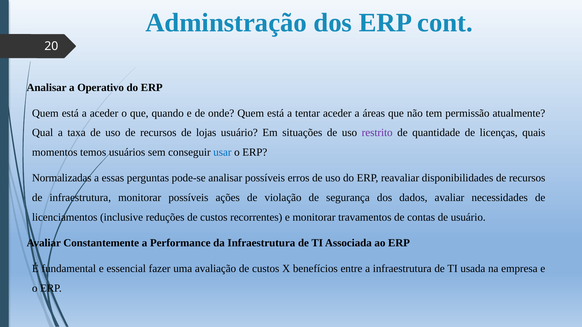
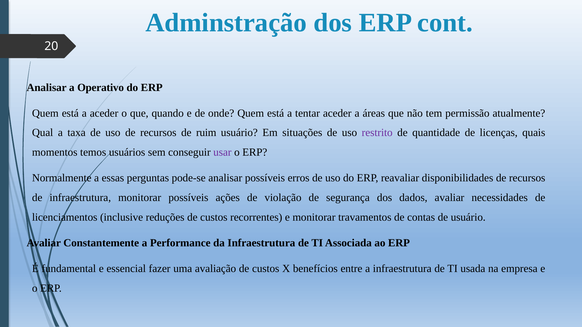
lojas: lojas -> ruim (206, 133)
usar colour: blue -> purple (222, 153)
Normalizadas: Normalizadas -> Normalmente (62, 178)
